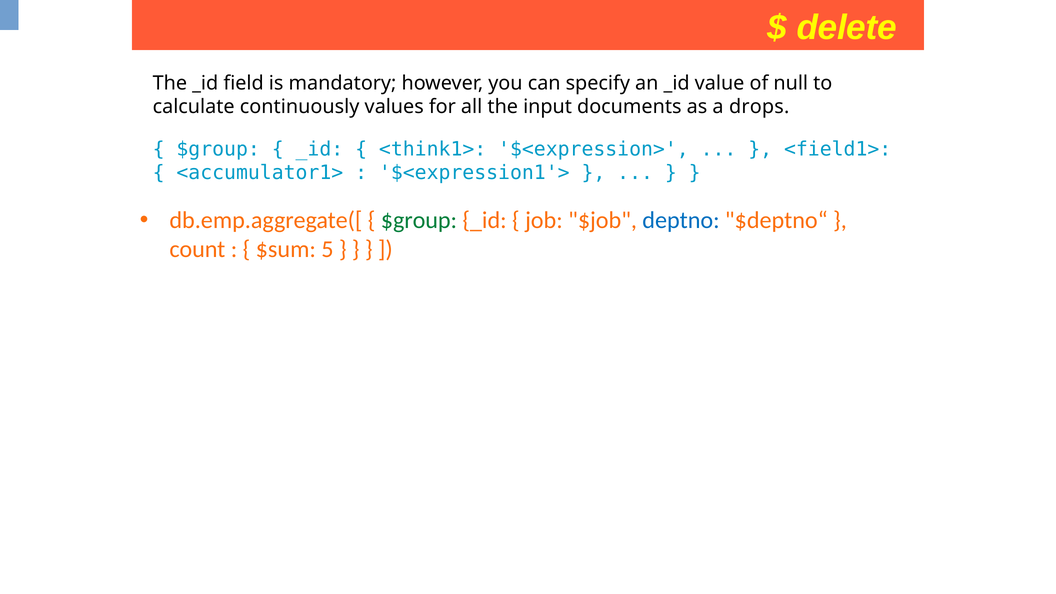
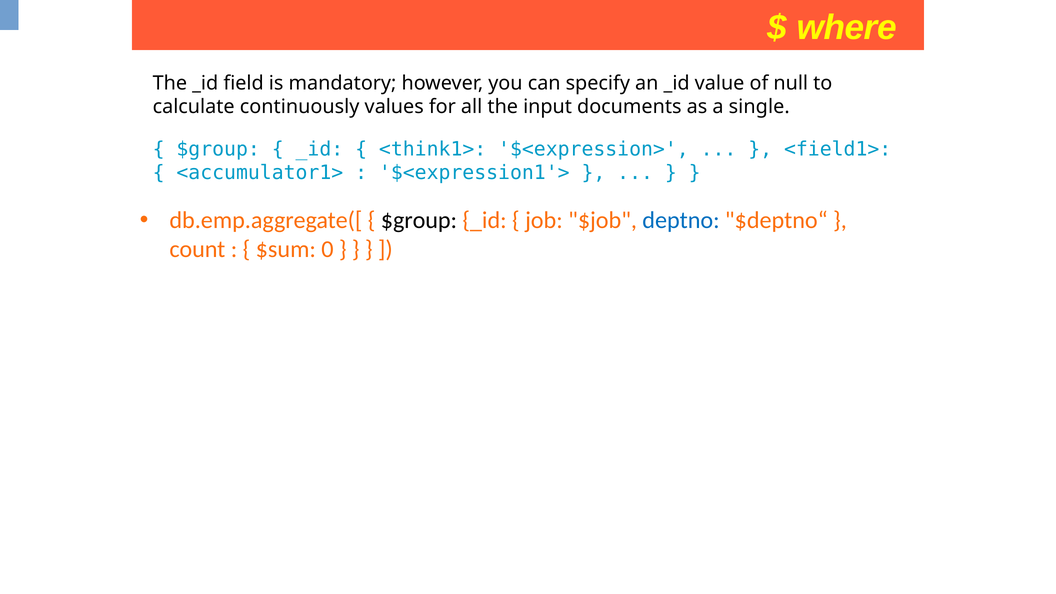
delete: delete -> where (847, 27)
drops: drops -> single (759, 107)
$group colour: green -> black (419, 220)
5: 5 -> 0 (327, 249)
